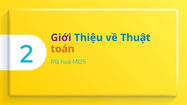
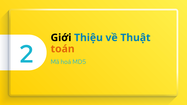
Giới colour: purple -> black (61, 38)
